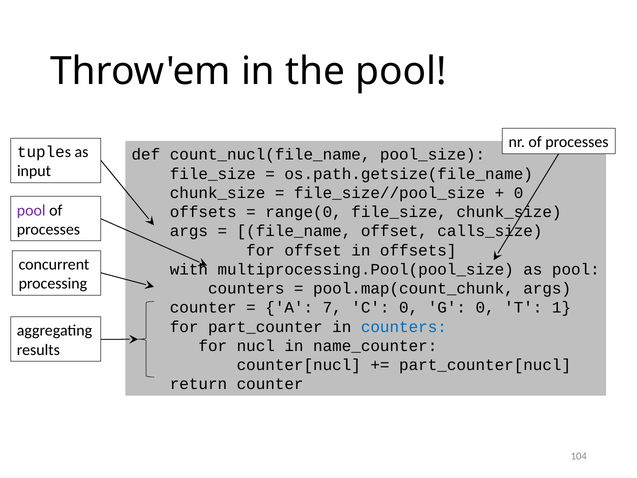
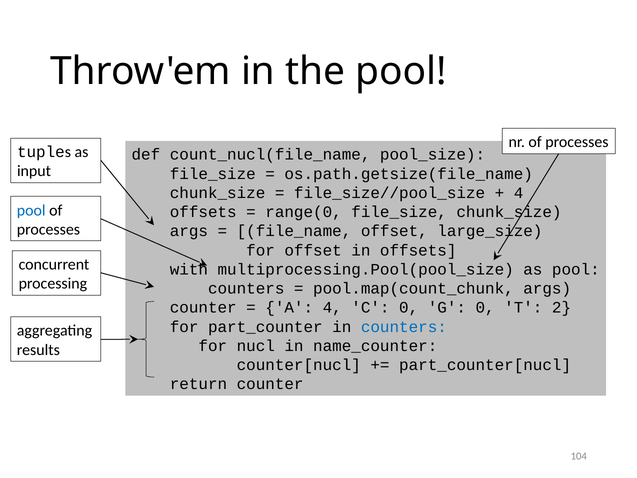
0: 0 -> 4 (519, 193)
pool colour: purple -> blue (31, 210)
calls_size: calls_size -> large_size (490, 231)
A 7: 7 -> 4 (332, 308)
1: 1 -> 2 (562, 308)
